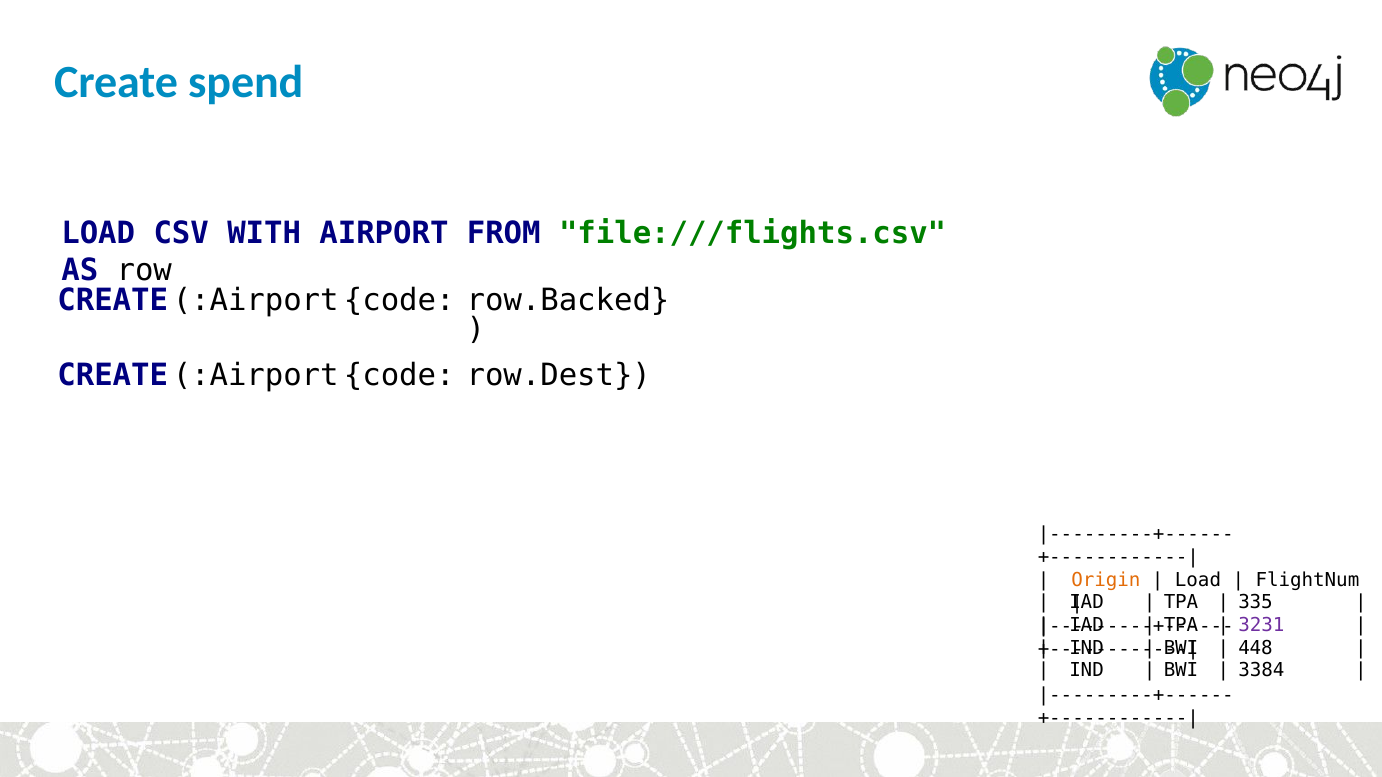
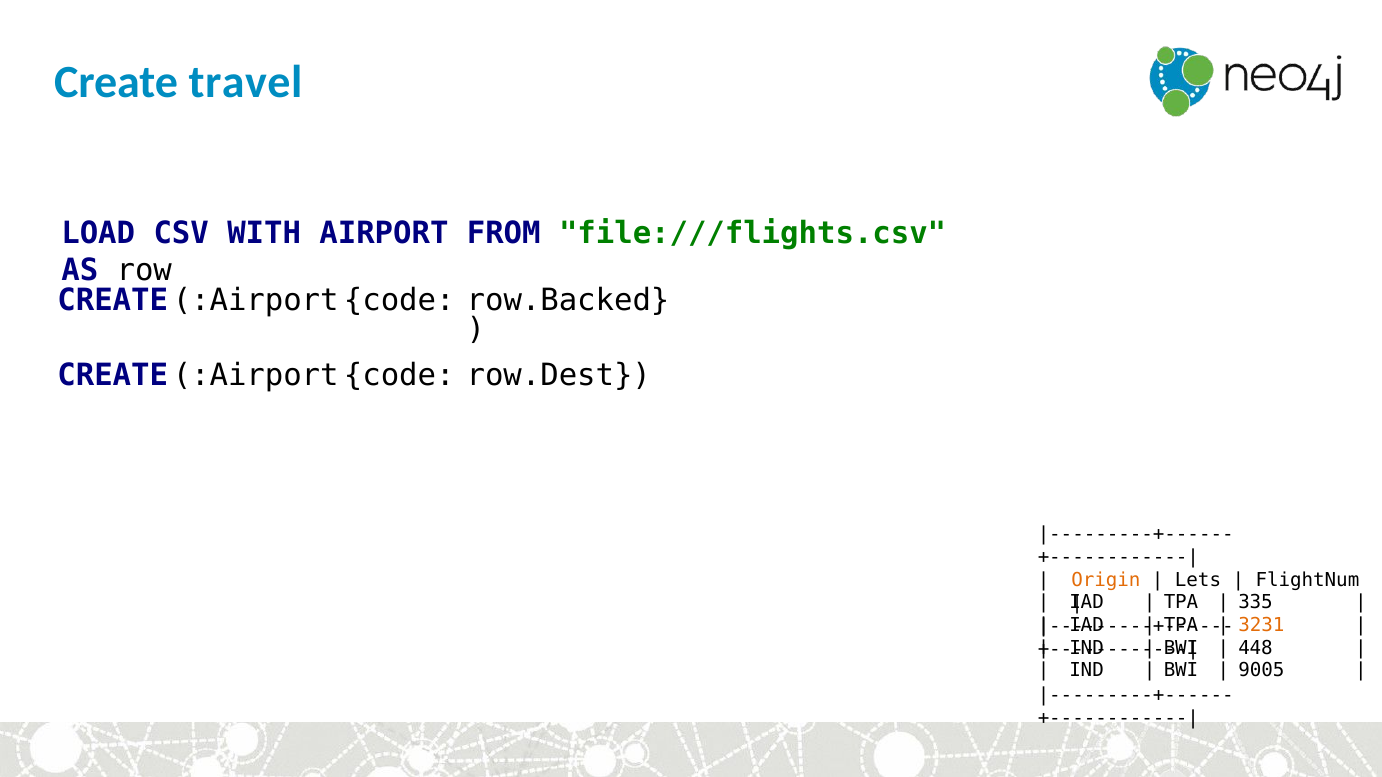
spend: spend -> travel (246, 83)
Load: Load -> Lets (1198, 580)
3231 colour: purple -> orange (1261, 626)
3384: 3384 -> 9005 (1261, 671)
